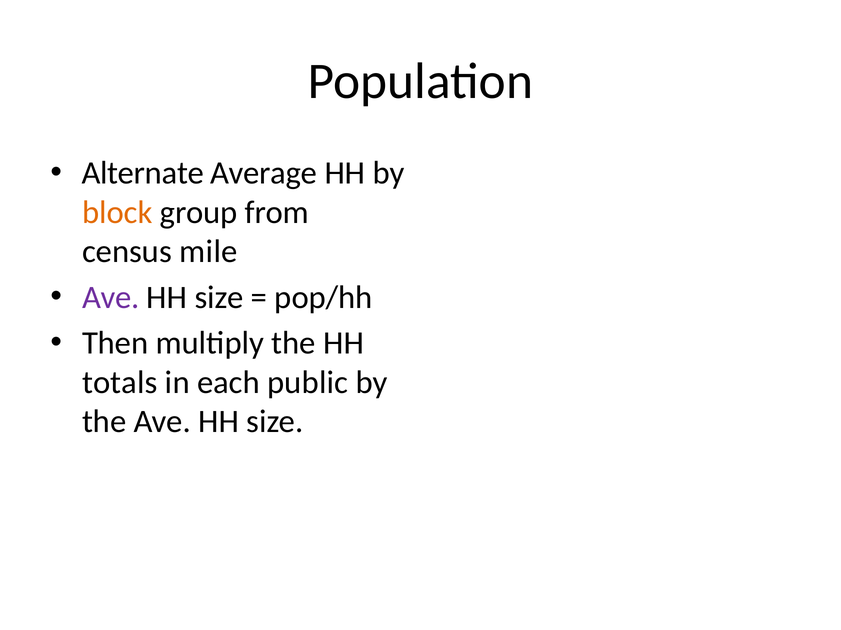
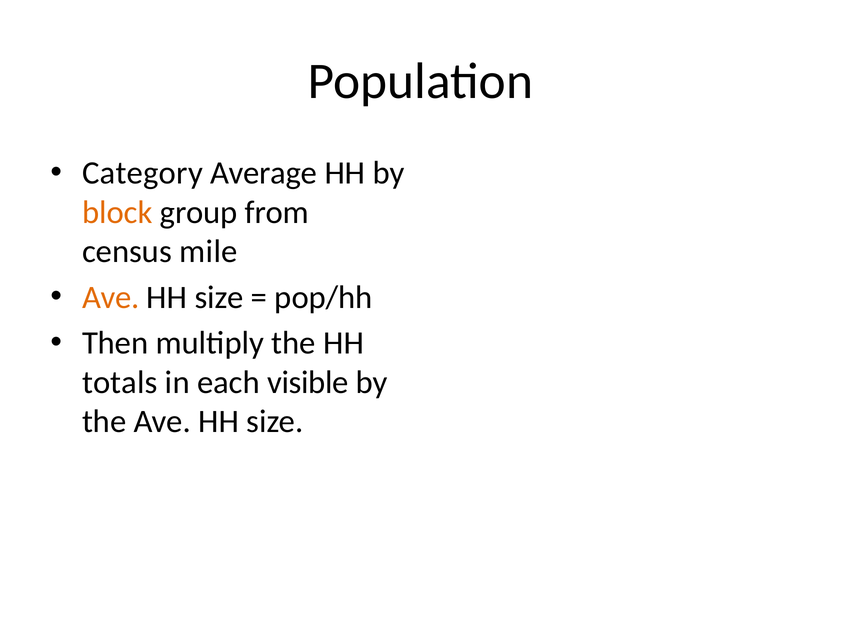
Alternate: Alternate -> Category (142, 173)
Ave colour: purple -> orange (111, 298)
public: public -> visible (308, 383)
